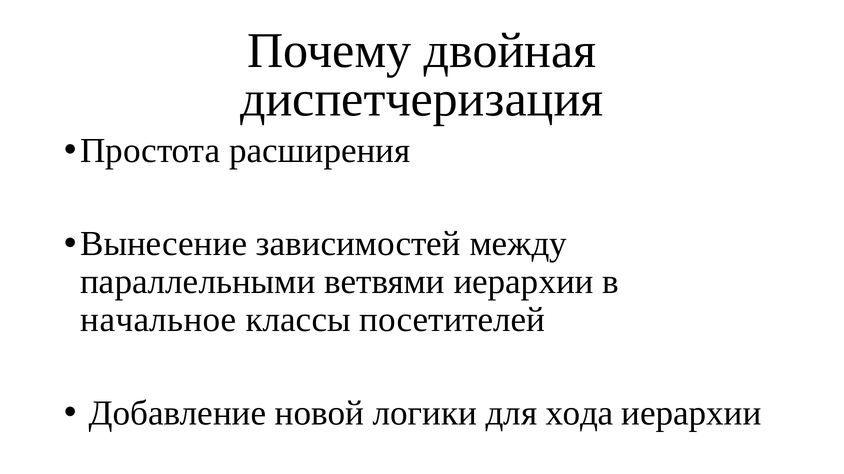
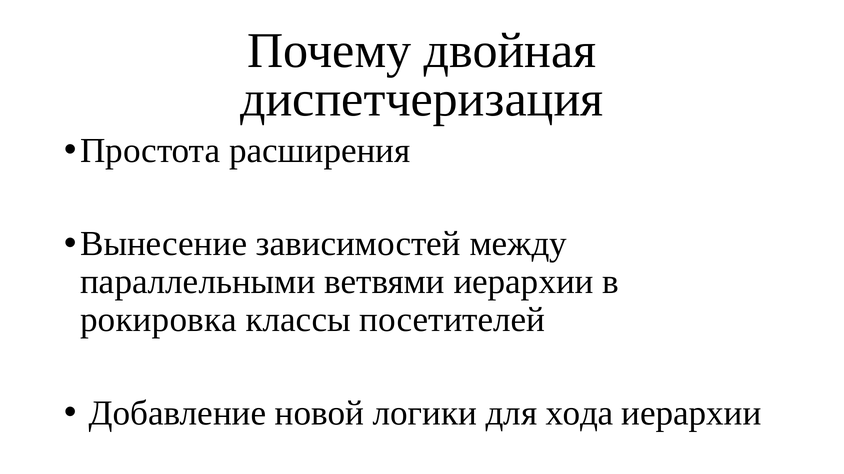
начальное: начальное -> рокировка (159, 320)
